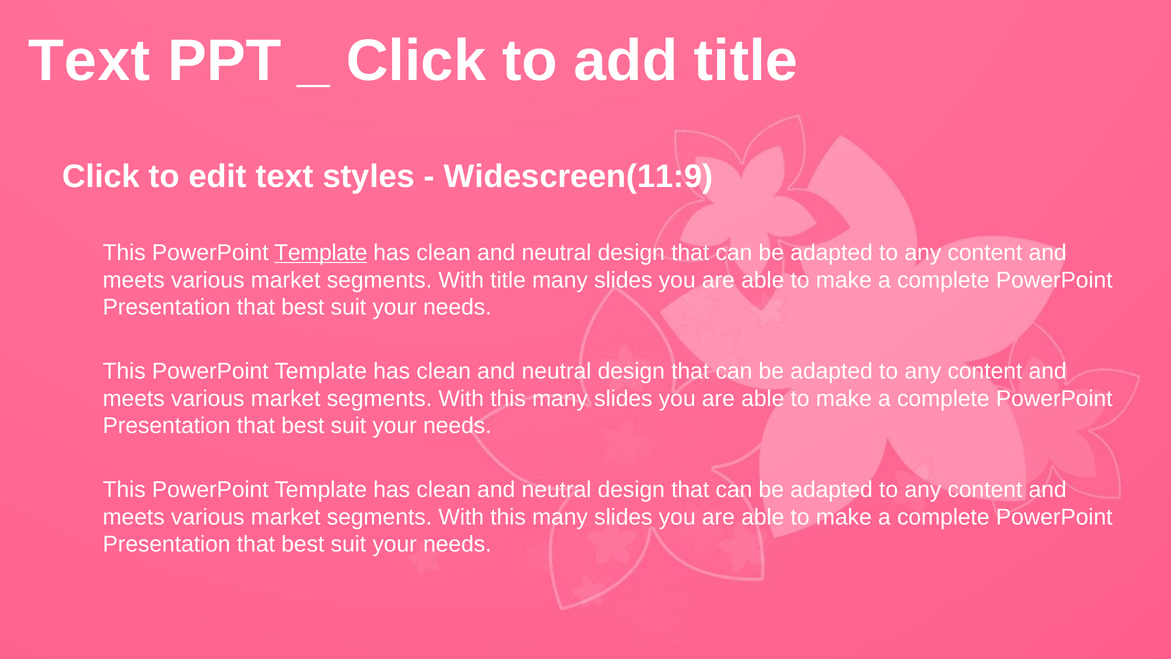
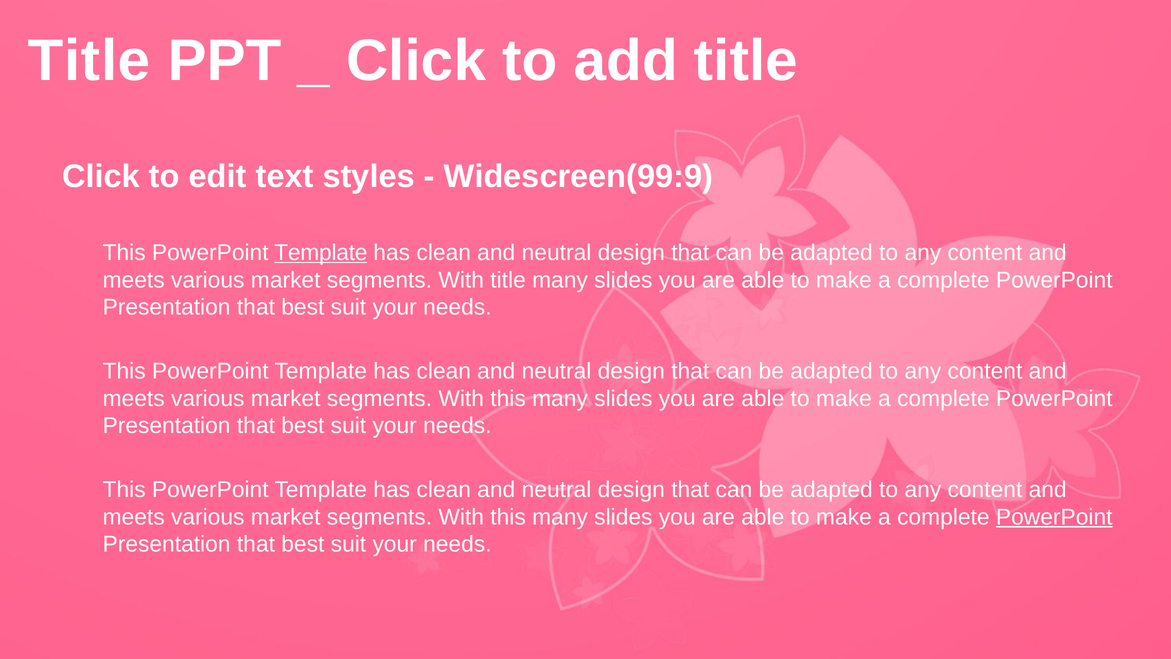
Text: Text -> Title (89, 61)
Widescreen(11:9: Widescreen(11:9 -> Widescreen(99:9 (578, 177)
PowerPoint underline: none -> present (1054, 517)
